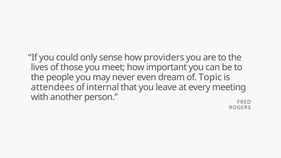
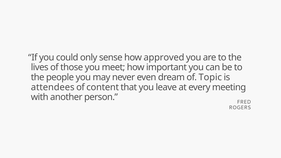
providers: providers -> approved (164, 57)
internal: internal -> content (103, 87)
